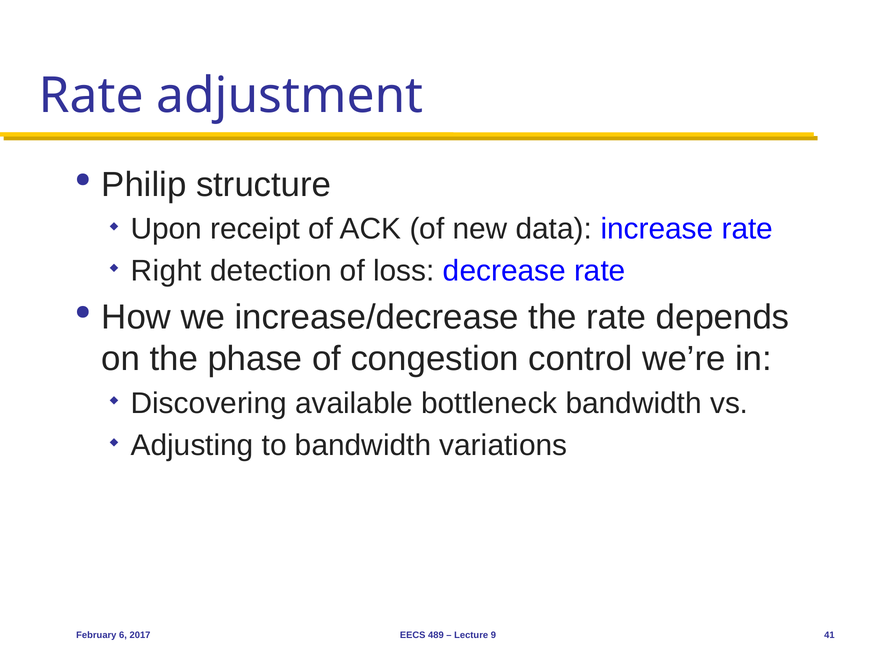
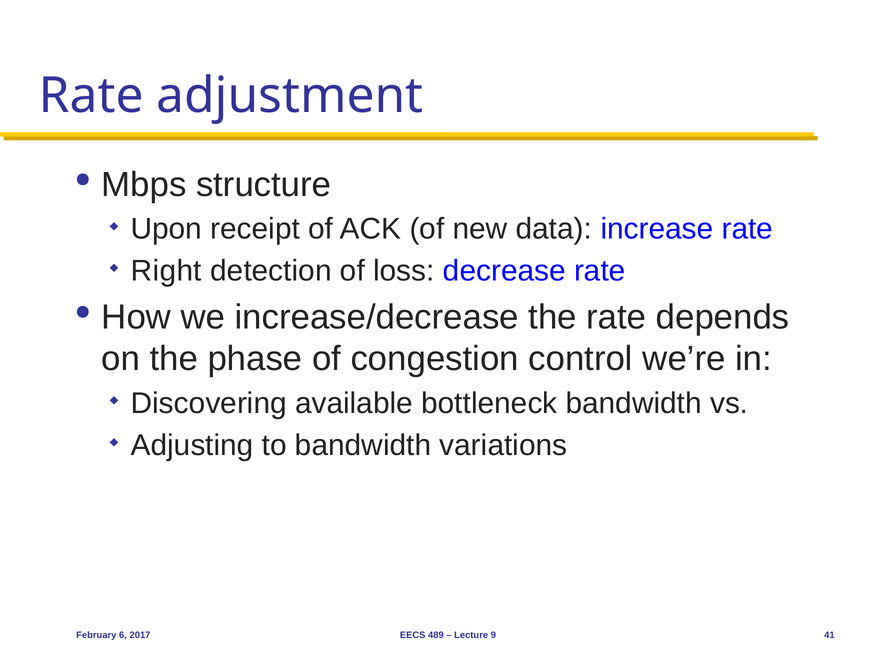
Philip: Philip -> Mbps (144, 185)
